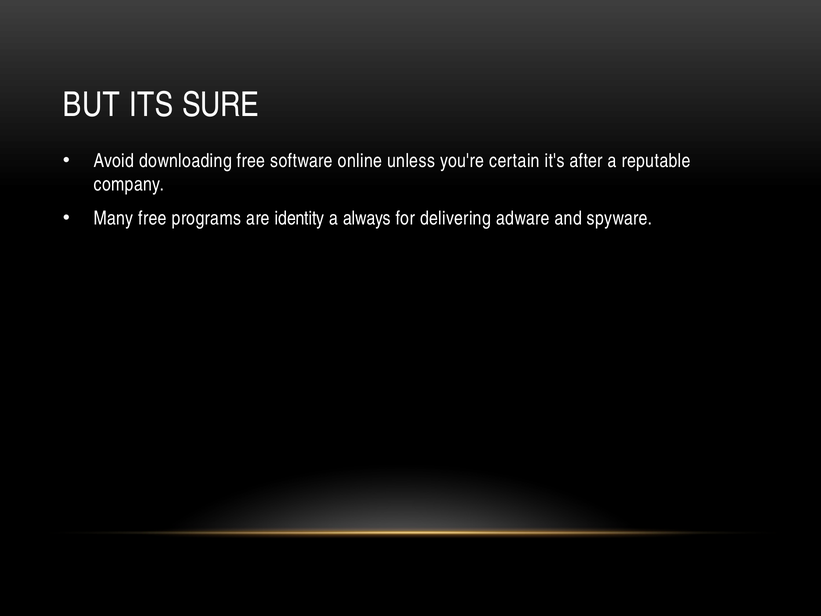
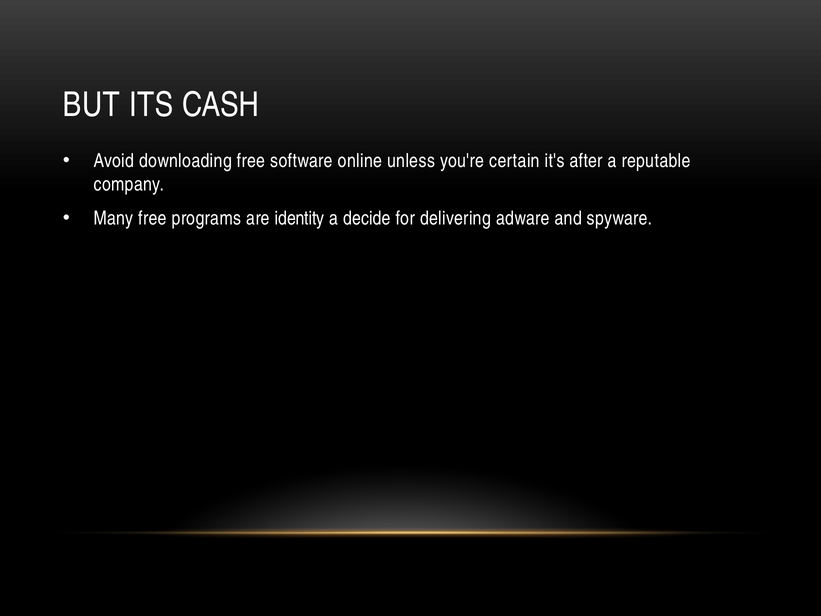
SURE: SURE -> CASH (221, 105)
always: always -> decide (367, 218)
